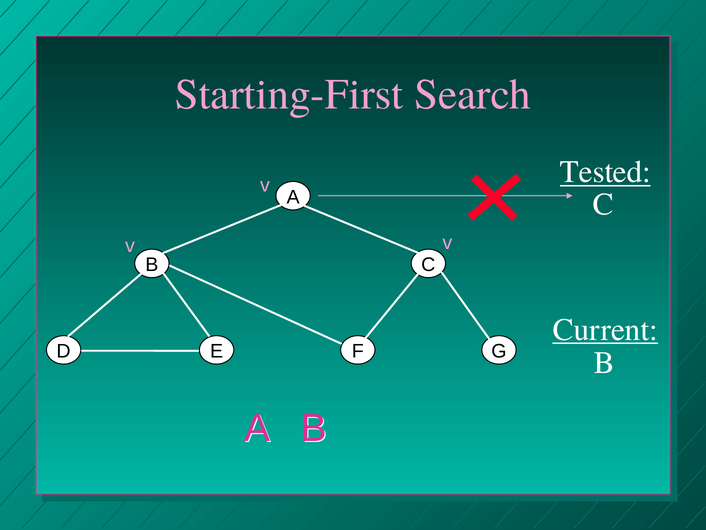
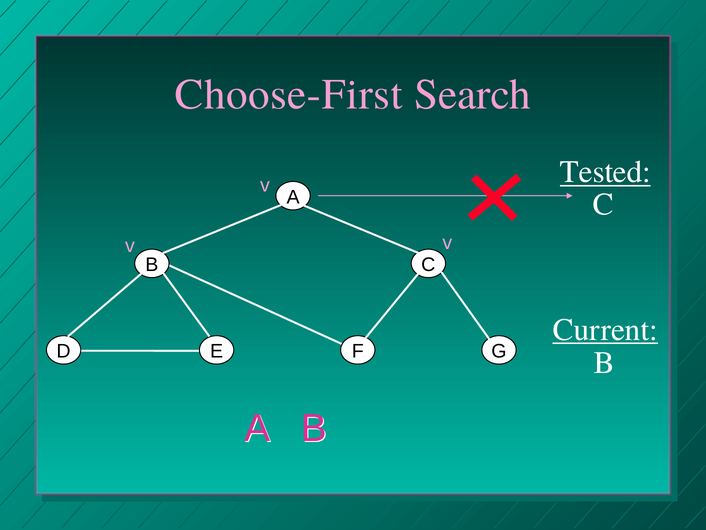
Starting-First: Starting-First -> Choose-First (289, 94)
